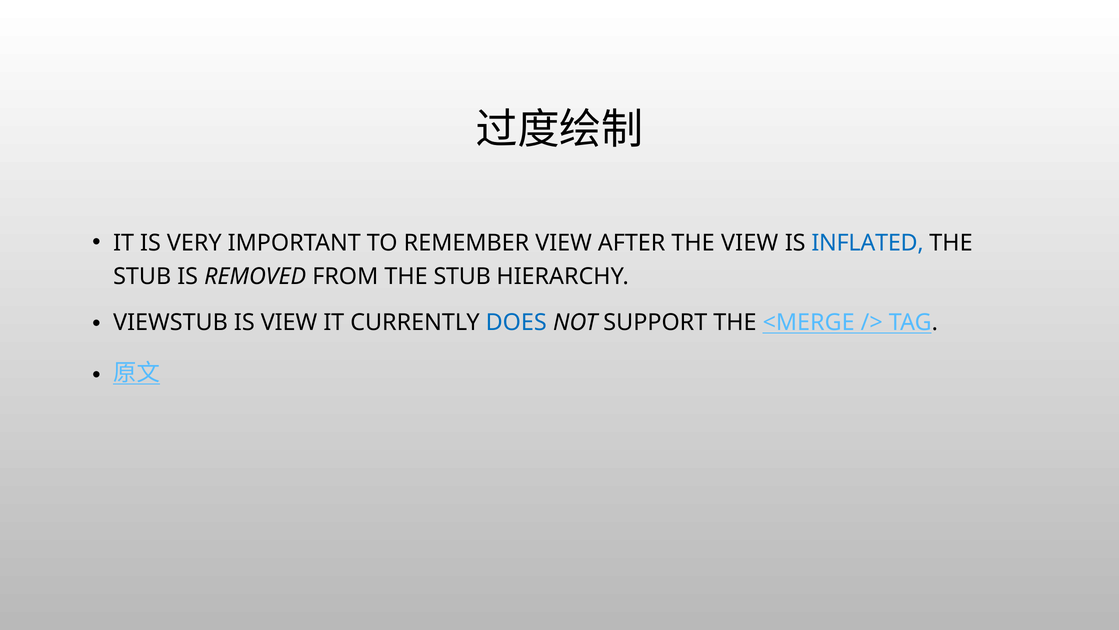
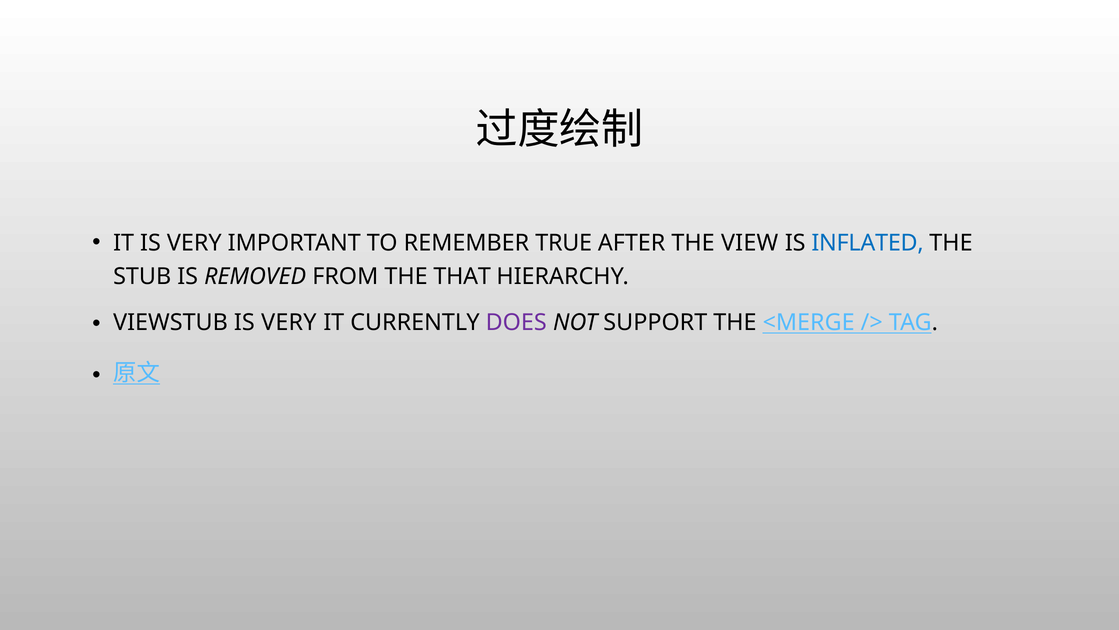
REMEMBER VIEW: VIEW -> TRUE (564, 243)
FROM THE STUB: STUB -> THAT (462, 276)
VIEWSTUB IS VIEW: VIEW -> VERY (289, 322)
DOES colour: blue -> purple (516, 322)
